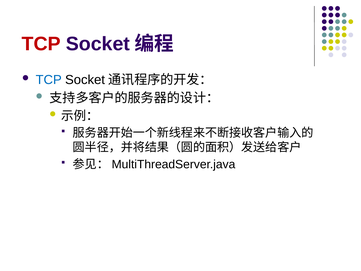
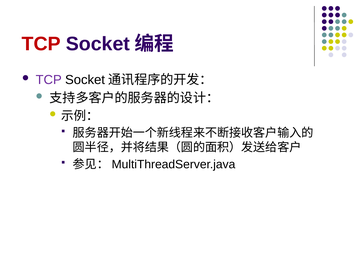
TCP colour: blue -> purple (49, 80)
